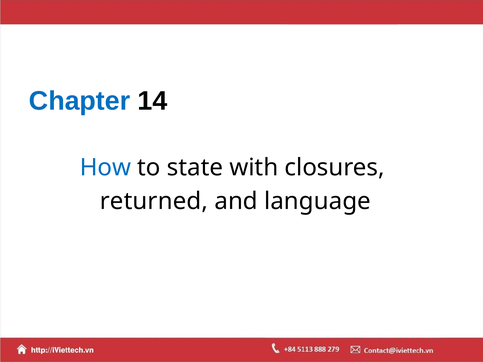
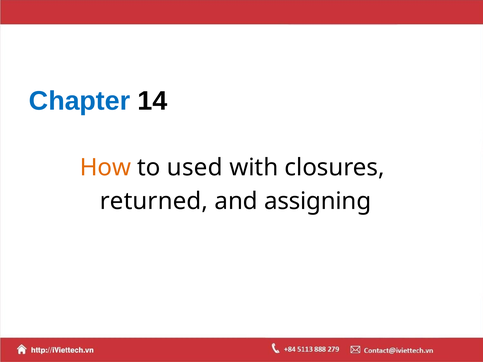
How colour: blue -> orange (105, 168)
state: state -> used (195, 168)
language: language -> assigning (318, 201)
